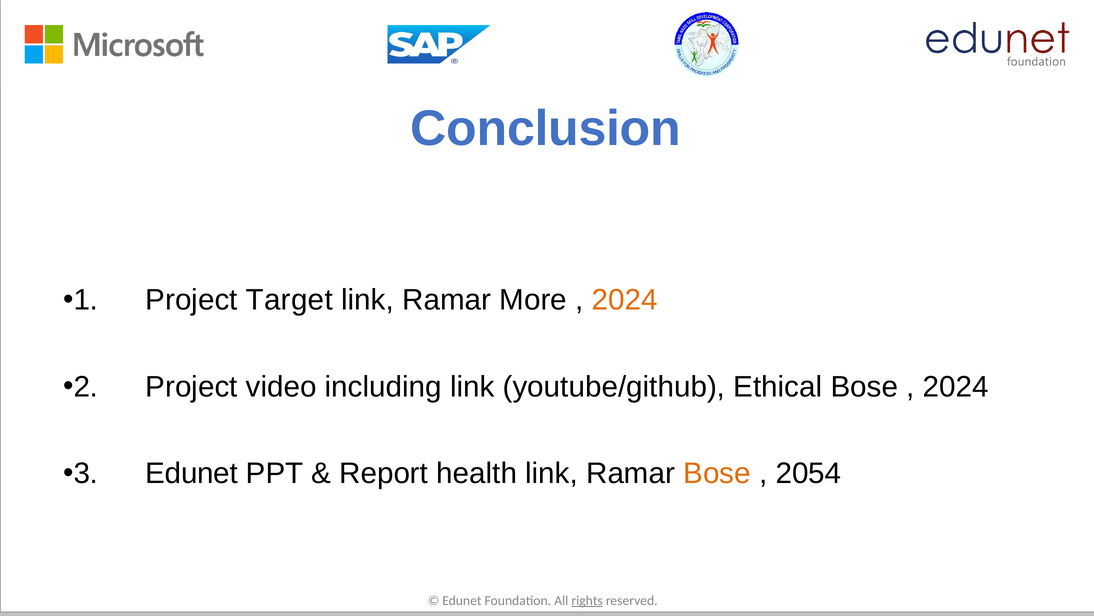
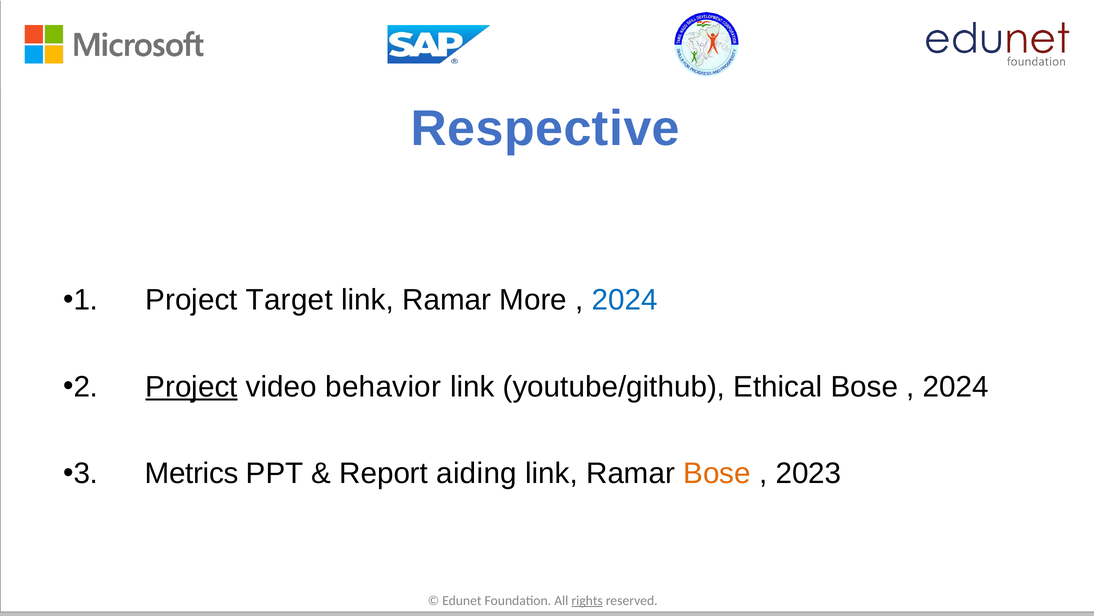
Conclusion: Conclusion -> Respective (545, 129)
2024 colour: orange -> blue (625, 300)
Project underline: none -> present (191, 386)
including: including -> behavior (383, 386)
Edunet: Edunet -> Metrics (192, 473)
health: health -> aiding (477, 473)
2054: 2054 -> 2023 (808, 473)
